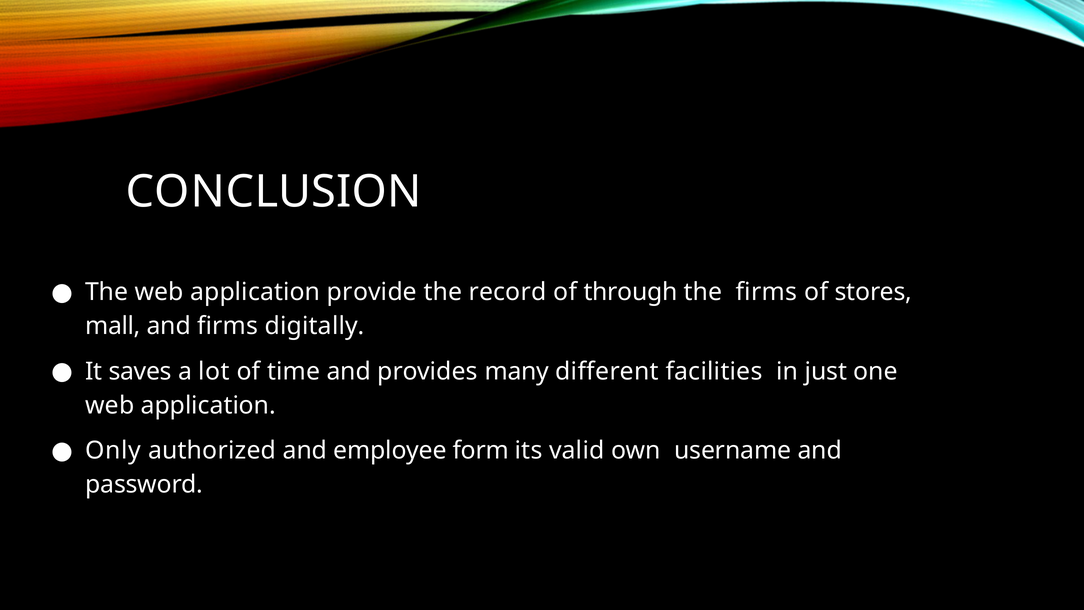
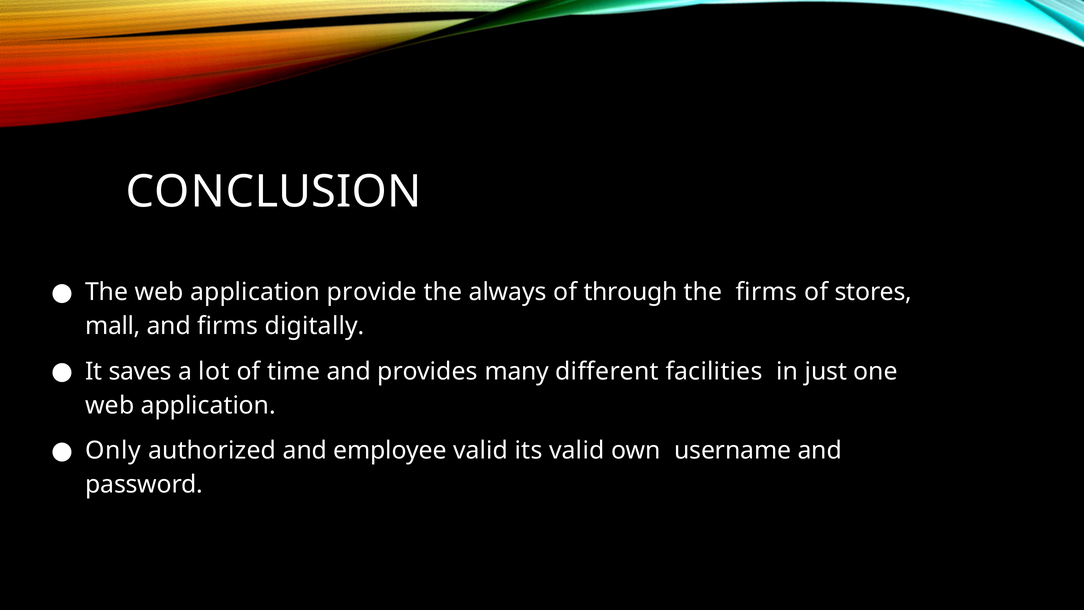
record: record -> always (508, 292)
employee form: form -> valid (481, 451)
